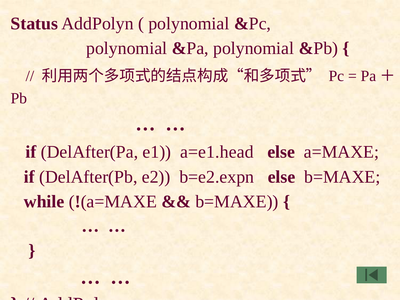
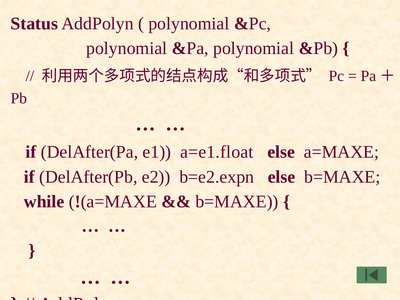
a=e1.head: a=e1.head -> a=e1.float (217, 152)
